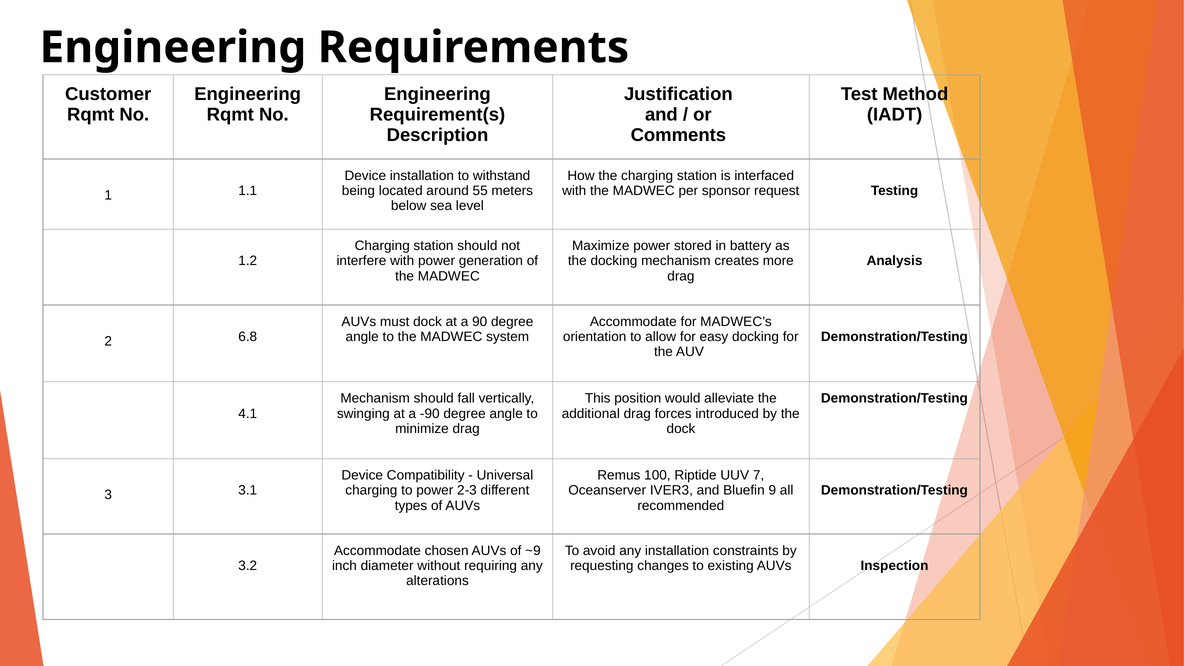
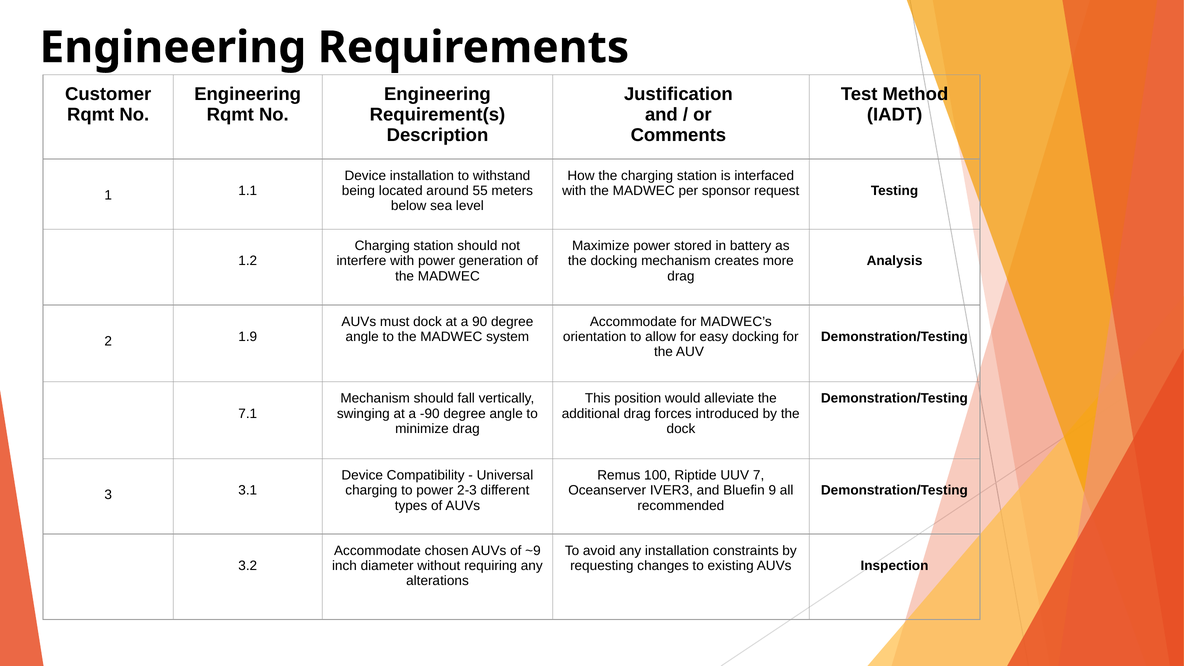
6.8: 6.8 -> 1.9 (248, 337)
4.1: 4.1 -> 7.1 (248, 414)
